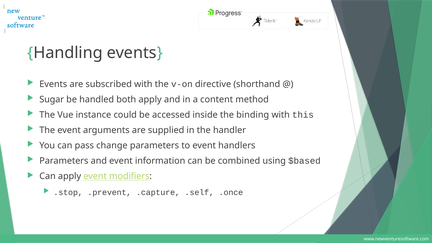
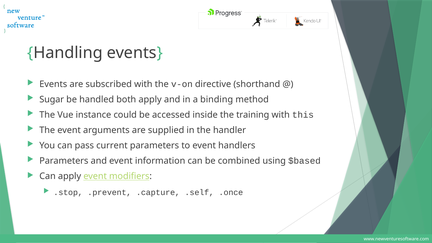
content: content -> binding (217, 100)
binding: binding -> training (253, 115)
change: change -> current (112, 146)
